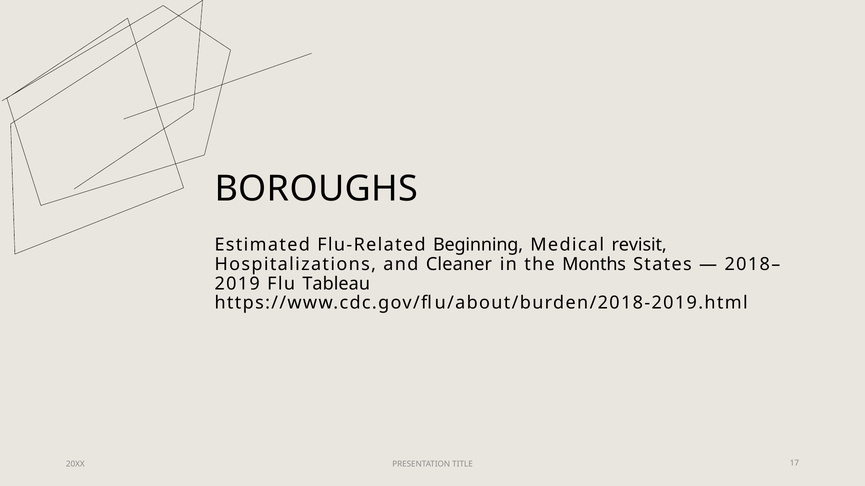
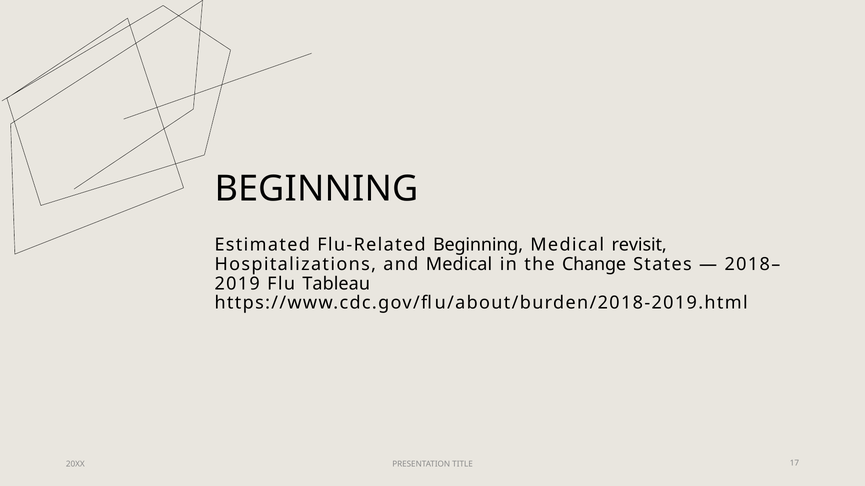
BOROUGHS: BOROUGHS -> BEGINNING (316, 189)
and Cleaner: Cleaner -> Medical (459, 264)
Months: Months -> Change (594, 264)
